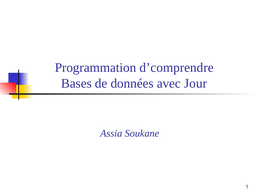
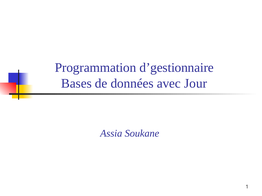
d’comprendre: d’comprendre -> d’gestionnaire (177, 68)
